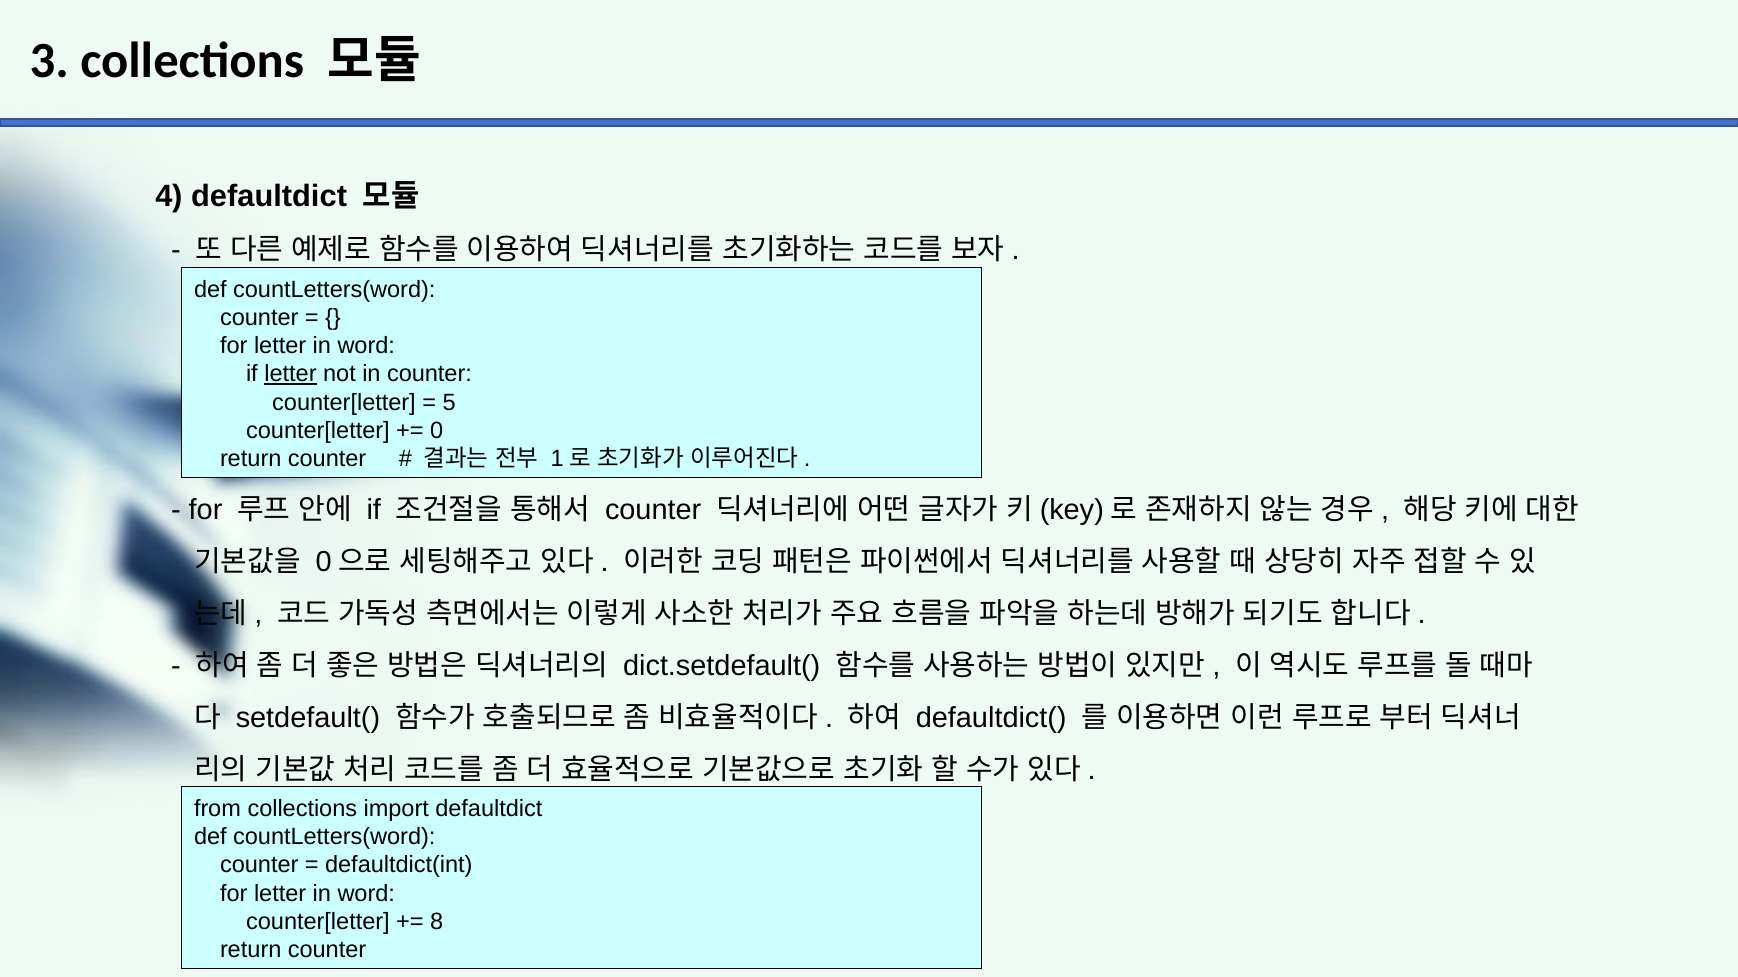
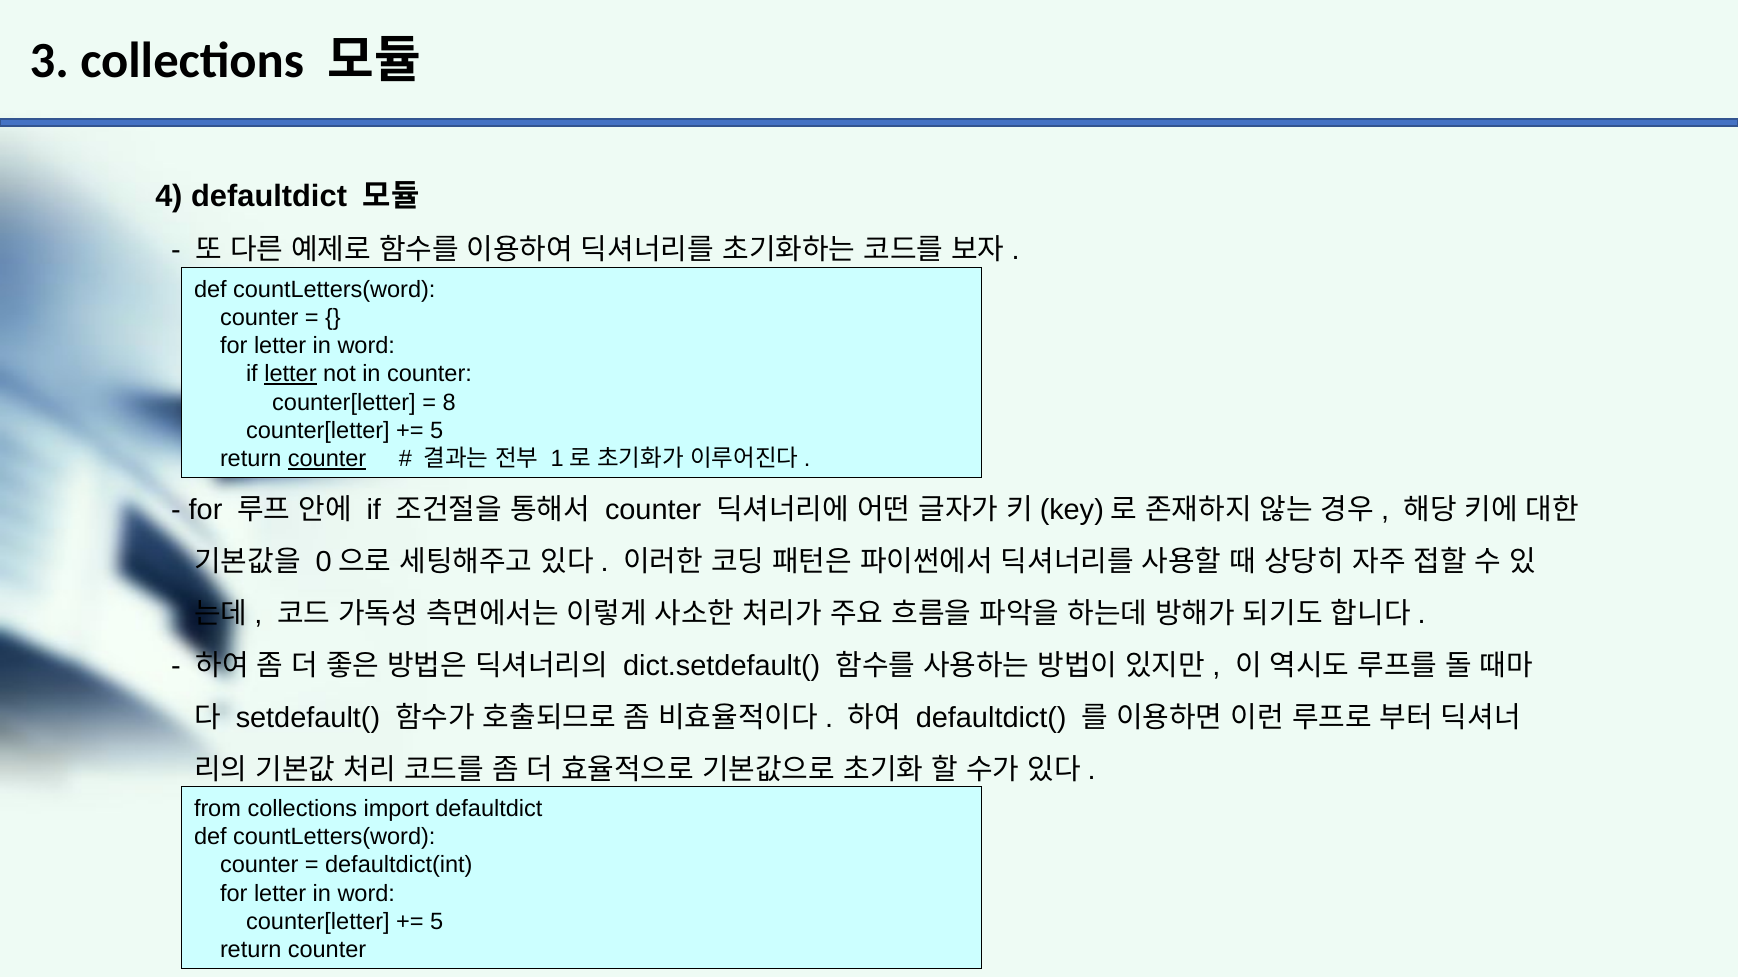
5: 5 -> 8 (449, 403)
0: 0 -> 5 (437, 431)
counter underline: none -> present (327, 459)
8: 8 -> 5 (437, 922)
